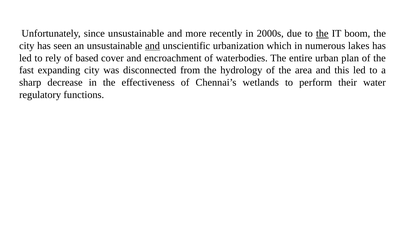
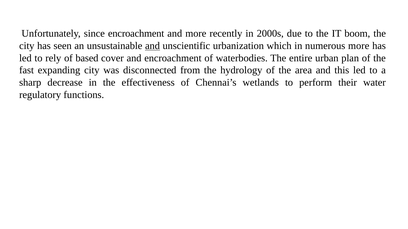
since unsustainable: unsustainable -> encroachment (136, 34)
the underline: present -> none (322, 34)
numerous lakes: lakes -> more (359, 46)
